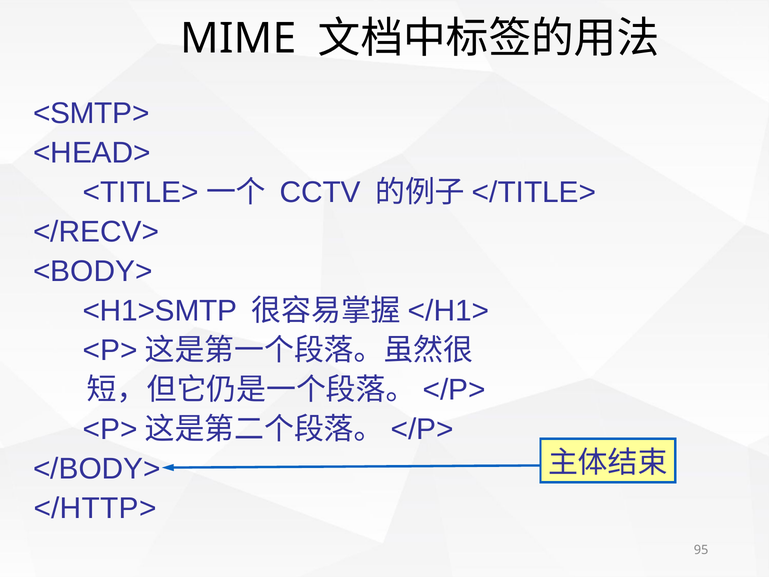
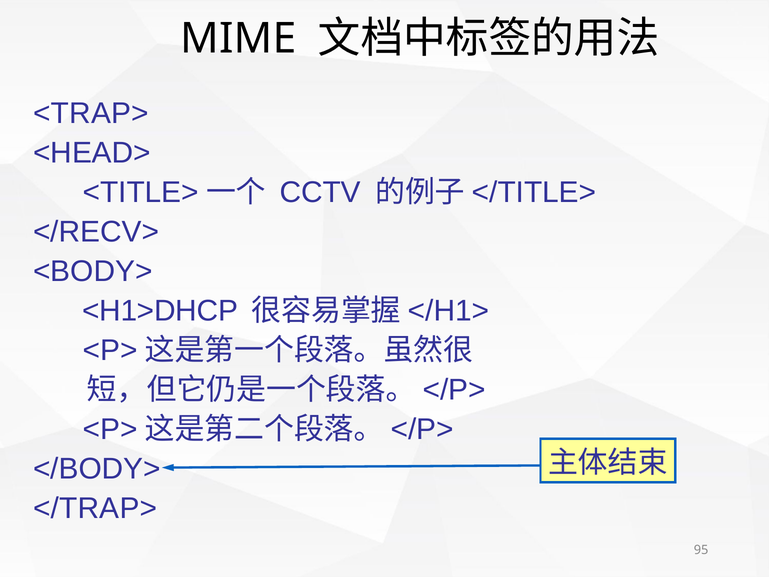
<SMTP>: <SMTP> -> <TRAP> (91, 113)
<H1>SMTP: <H1>SMTP -> <H1>DHCP (160, 311)
</HTTP>: </HTTP> -> </TRAP> (95, 508)
